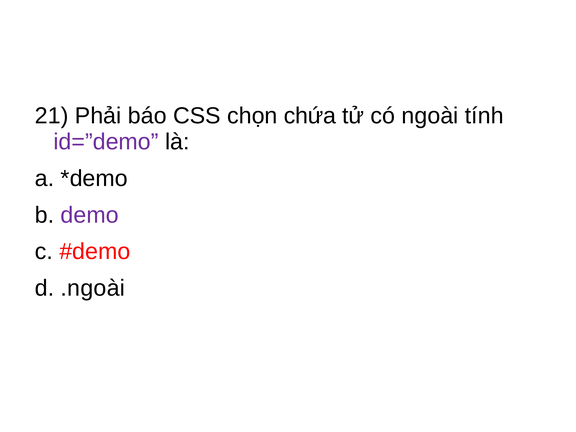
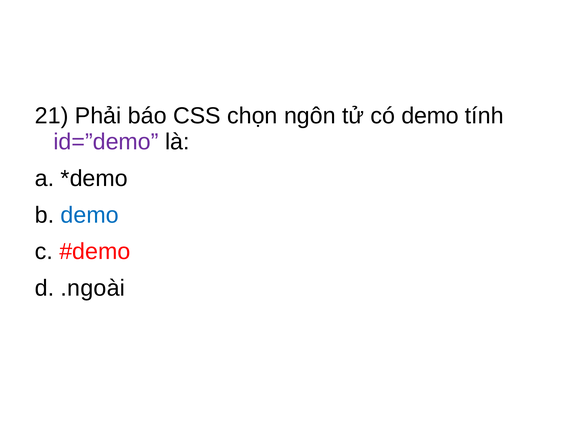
chứa: chứa -> ngôn (310, 116)
có ngoài: ngoài -> demo (430, 116)
demo colour: purple -> blue (90, 215)
